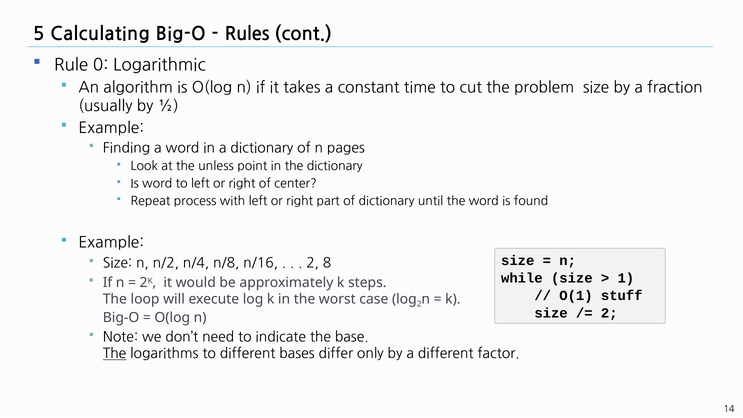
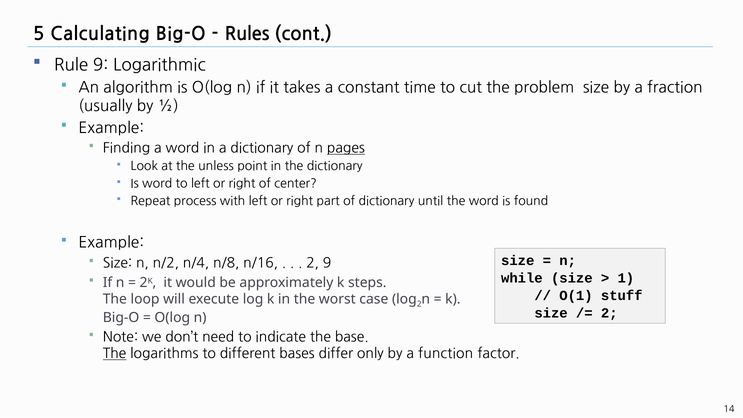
Rule 0: 0 -> 9 (101, 65)
pages underline: none -> present (346, 148)
2 8: 8 -> 9 (327, 263)
a different: different -> function (446, 354)
